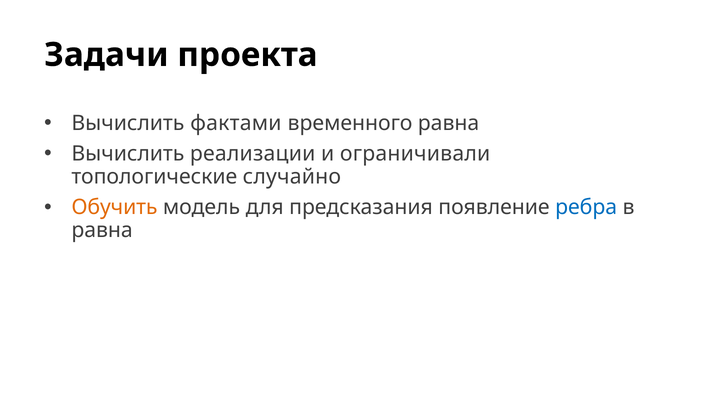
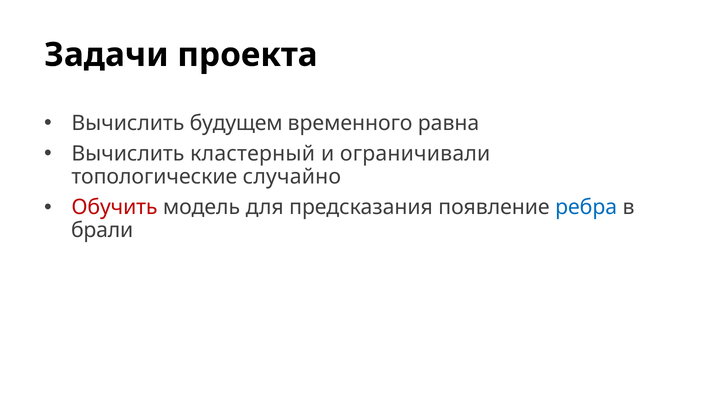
фактами: фактами -> будущем (236, 123)
реализации: реализации -> кластерный (253, 154)
Обучить colour: orange -> red (114, 207)
равна: равна -> брали (102, 230)
